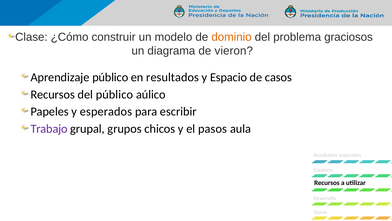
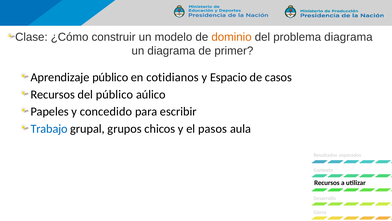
problema graciosos: graciosos -> diagrama (348, 37)
vieron: vieron -> primer (234, 51)
en resultados: resultados -> cotidianos (173, 77)
y esperados: esperados -> concedido (106, 111)
Trabajo colour: purple -> blue (49, 129)
